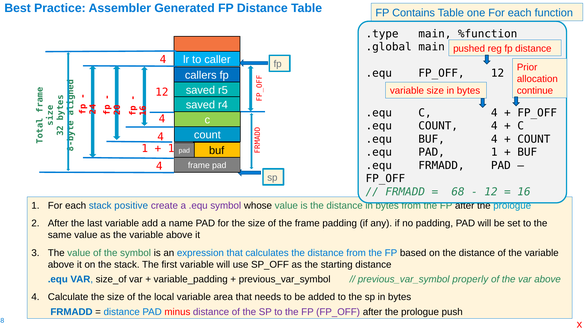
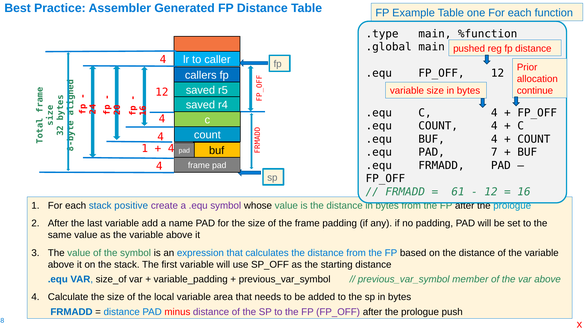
Contains: Contains -> Example (414, 13)
1: 1 -> 4 (171, 149)
.equ PAD 1: 1 -> 7 (494, 152)
68: 68 -> 61 (458, 192)
properly: properly -> member (470, 279)
